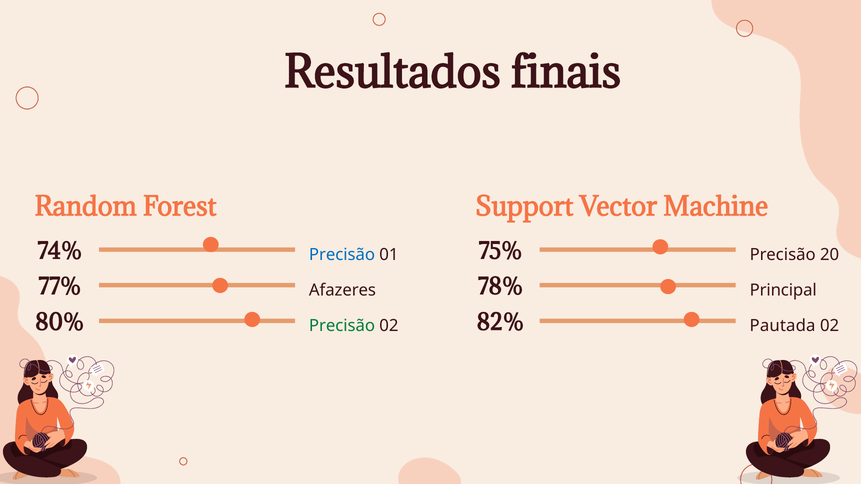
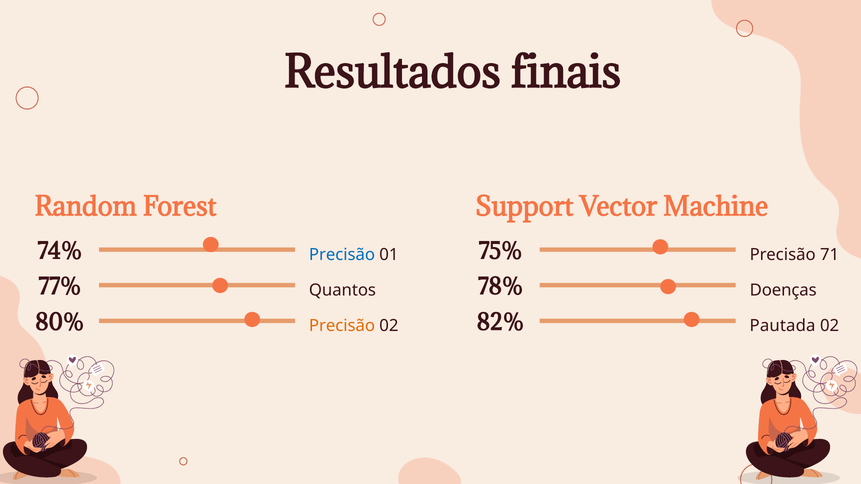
20: 20 -> 71 (830, 255)
Afazeres: Afazeres -> Quantos (342, 290)
Principal: Principal -> Doenças (783, 290)
Precisão colour: green -> orange (342, 326)
